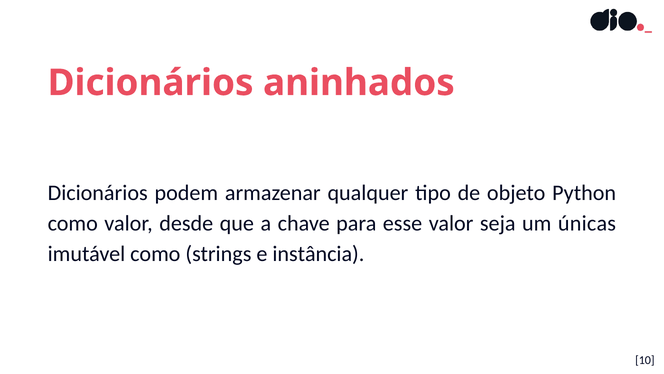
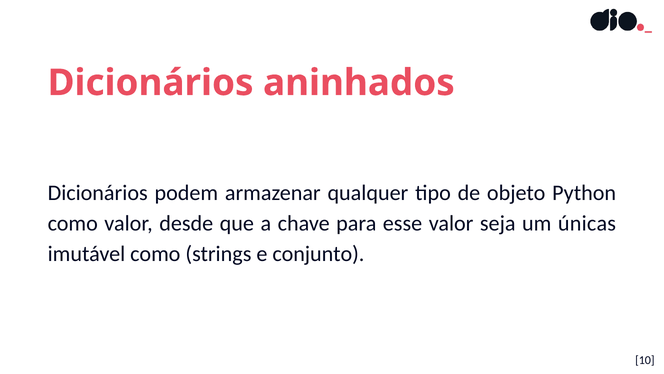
instância: instância -> conjunto (318, 254)
